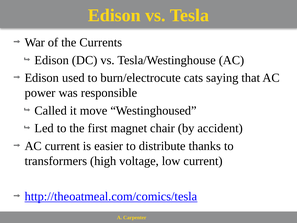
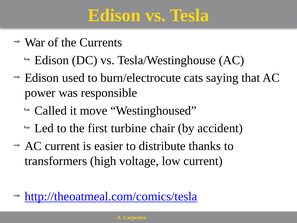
magnet: magnet -> turbine (129, 128)
